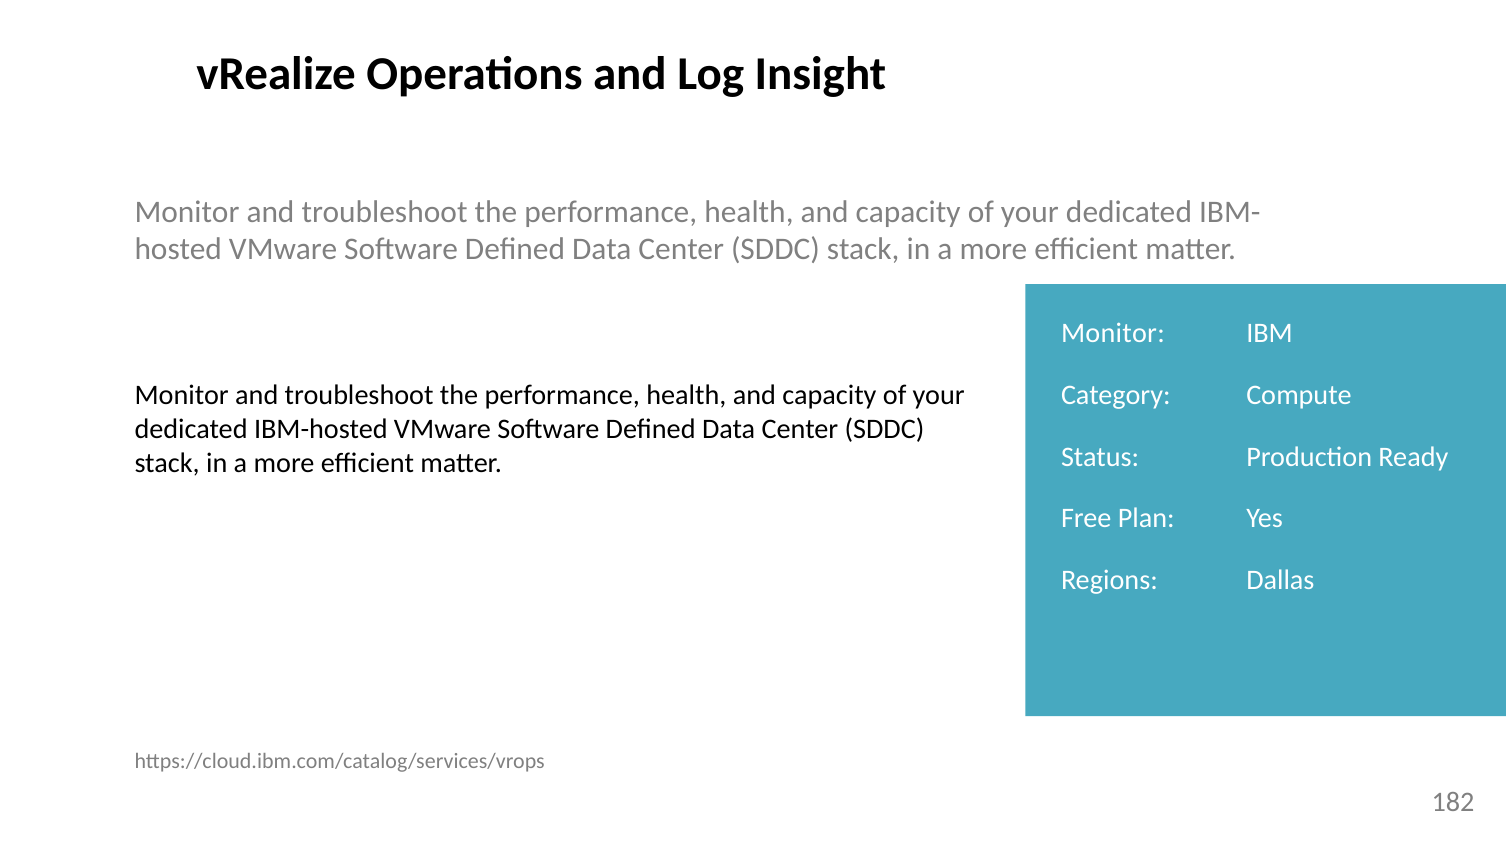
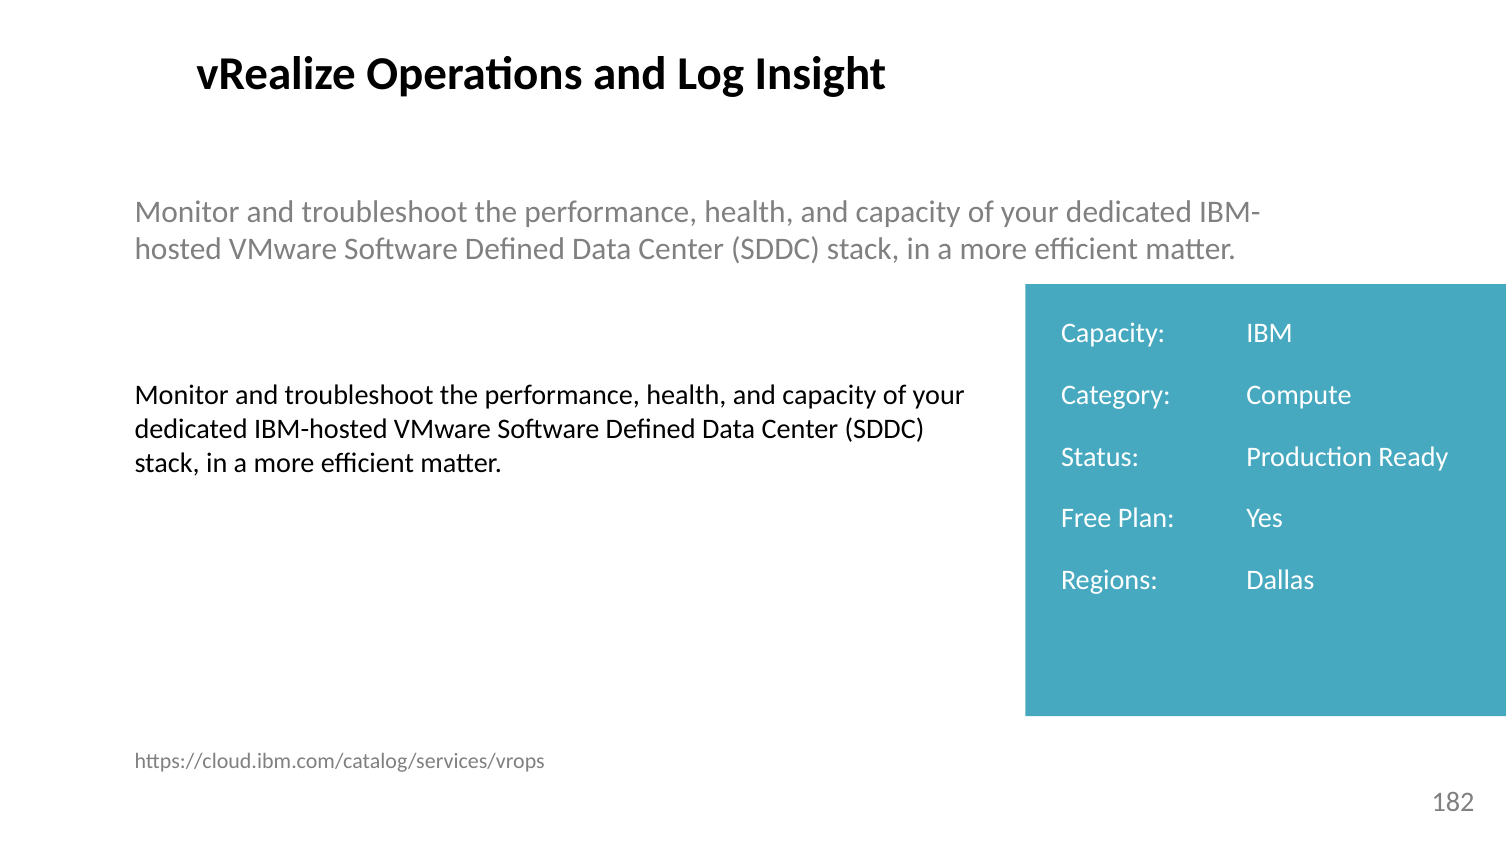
Monitor: Monitor -> Capacity (1113, 333)
